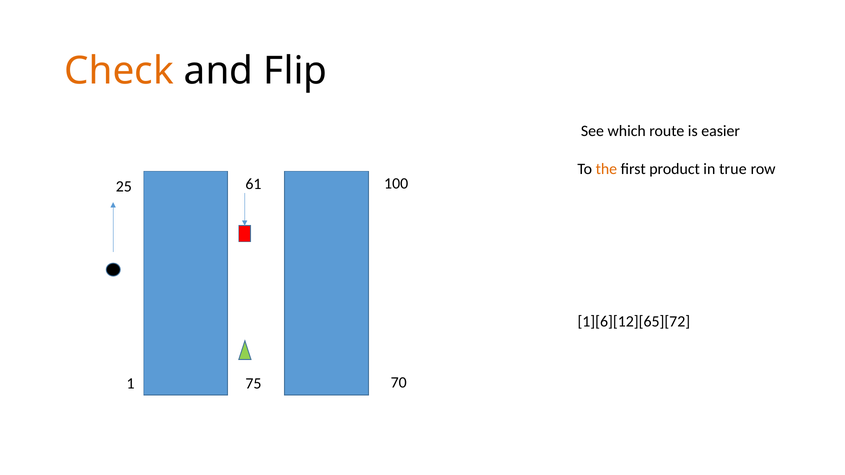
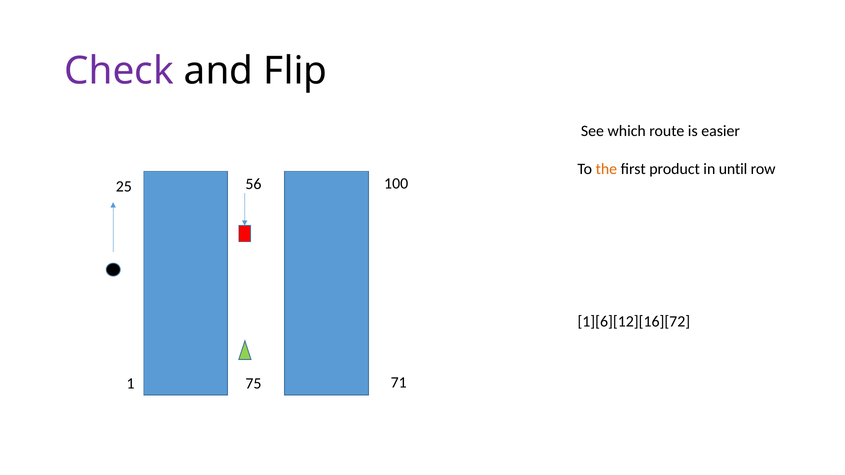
Check colour: orange -> purple (119, 71)
true: true -> until (733, 169)
61: 61 -> 56 (253, 184)
1][6][12][65][72: 1][6][12][65][72 -> 1][6][12][16][72 (634, 321)
70: 70 -> 71 (399, 383)
